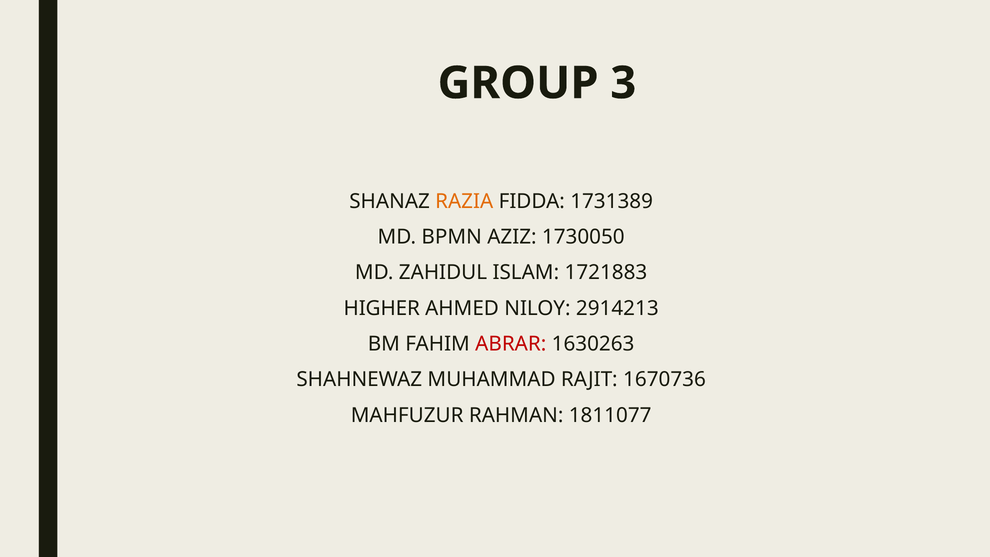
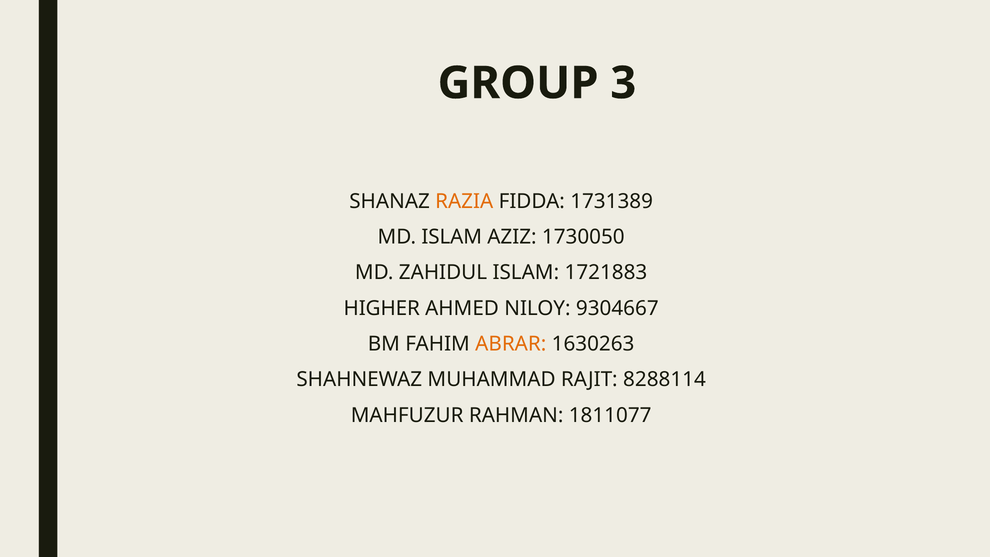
MD BPMN: BPMN -> ISLAM (452, 237)
2914213: 2914213 -> 9304667 (617, 308)
ABRAR colour: red -> orange (511, 344)
1670736: 1670736 -> 8288114 (664, 379)
